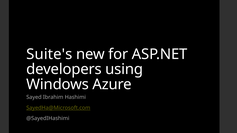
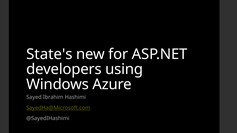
Suite's: Suite's -> State's (49, 54)
